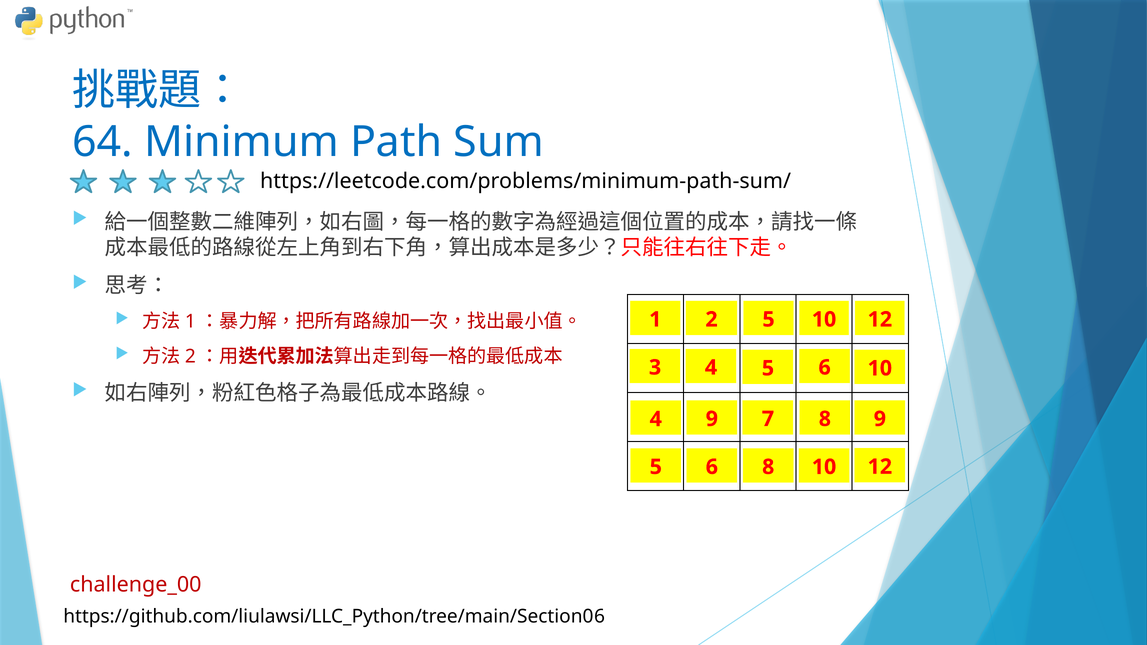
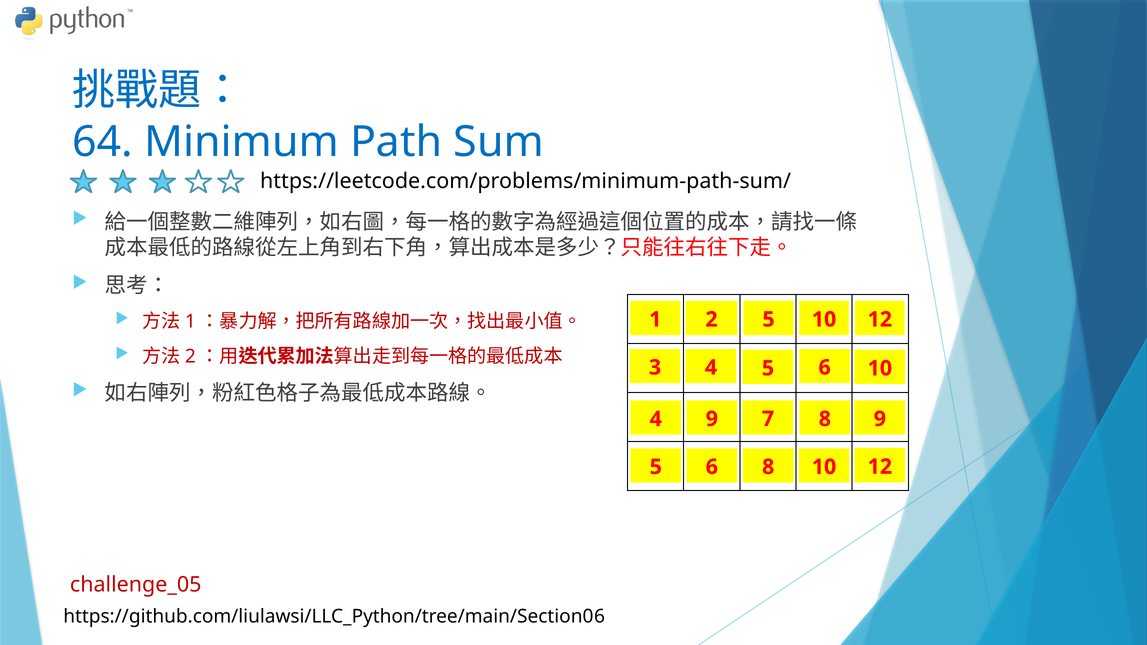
challenge_00: challenge_00 -> challenge_05 (136, 585)
